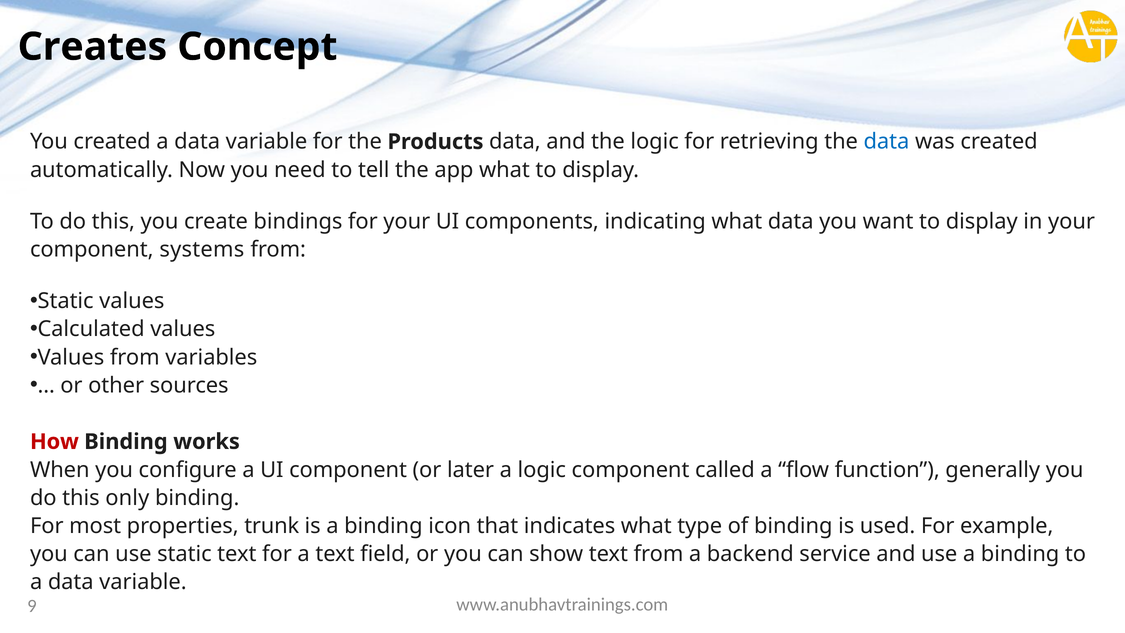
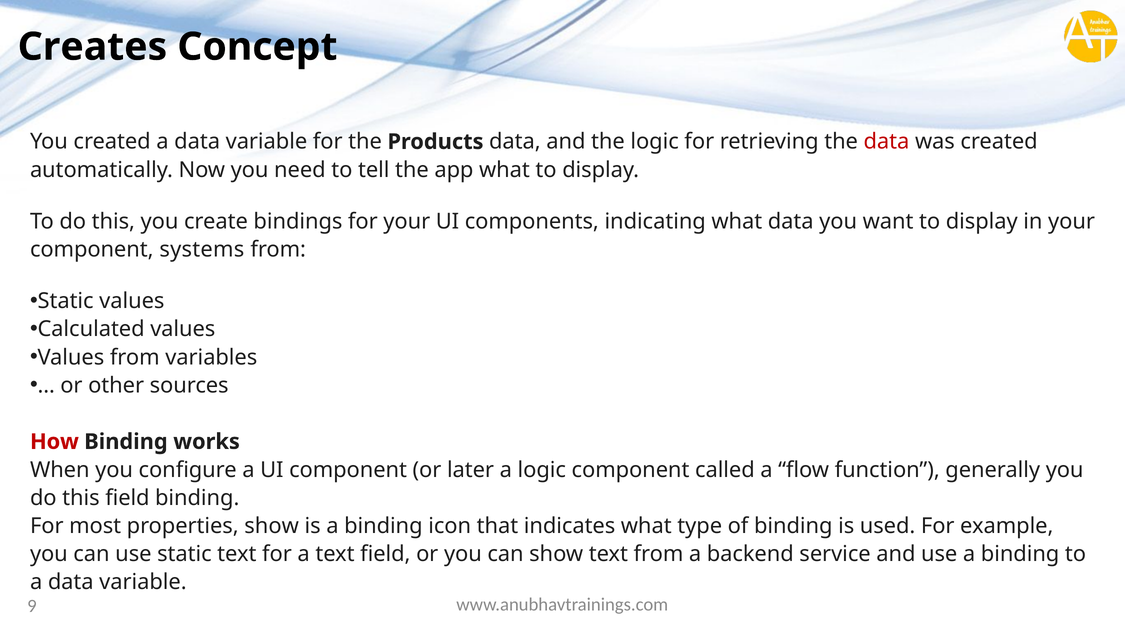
data colour: blue -> red (886, 142)
this only: only -> field (127, 498)
properties trunk: trunk -> show (272, 526)
